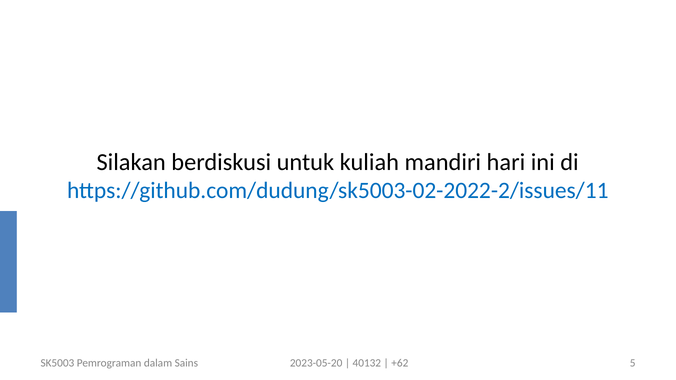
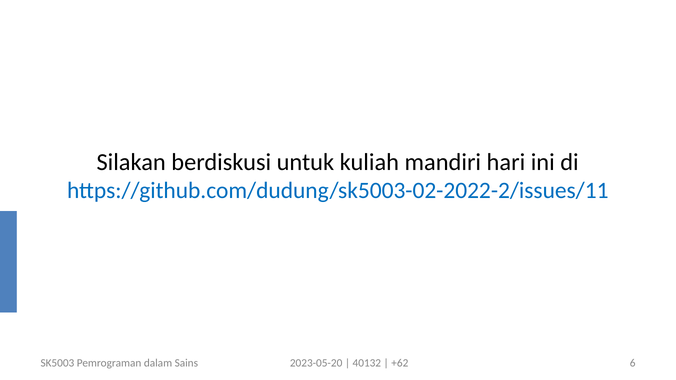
5: 5 -> 6 (633, 363)
